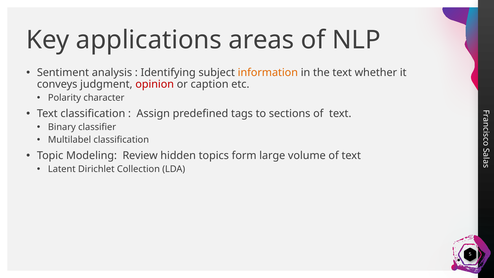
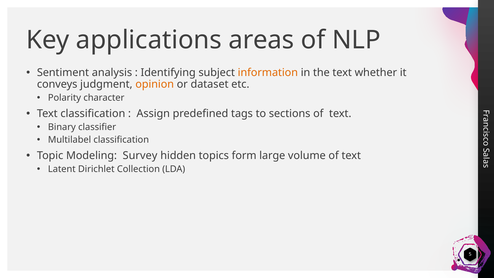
opinion colour: red -> orange (155, 84)
caption: caption -> dataset (210, 84)
Review: Review -> Survey (140, 156)
